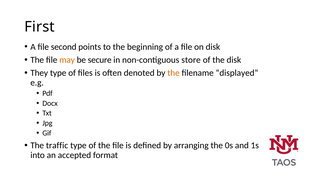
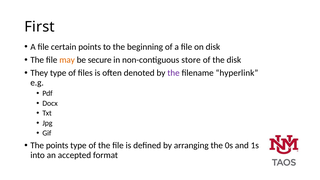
second: second -> certain (64, 47)
the colour: orange -> purple (174, 73)
displayed: displayed -> hyperlink (237, 73)
The traffic: traffic -> points (57, 145)
